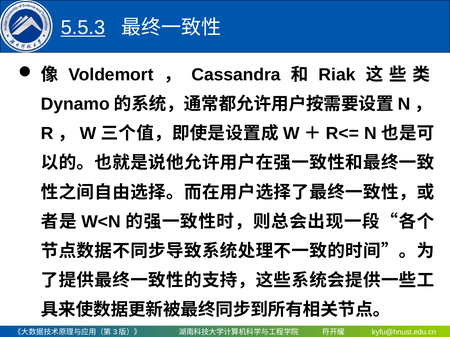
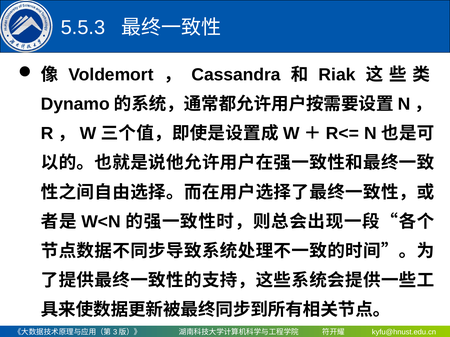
5.5.3 underline: present -> none (83, 28)
